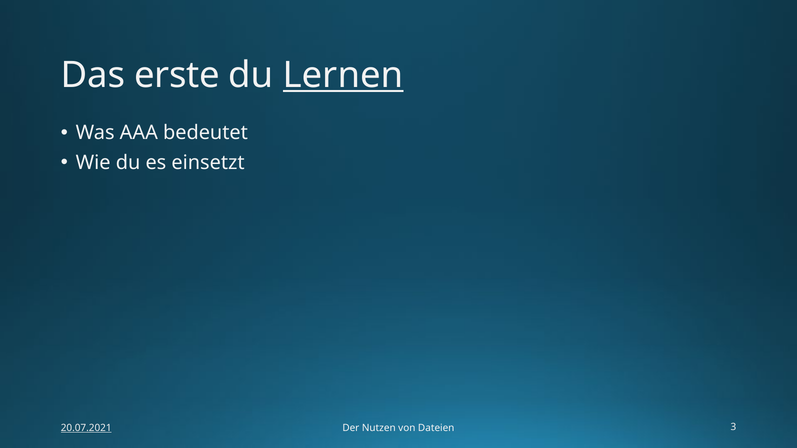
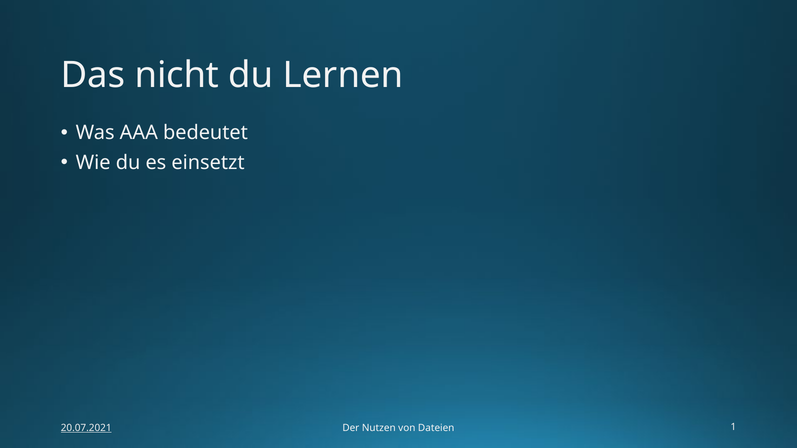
erste: erste -> nicht (177, 75)
Lernen underline: present -> none (343, 75)
3: 3 -> 1 (733, 427)
